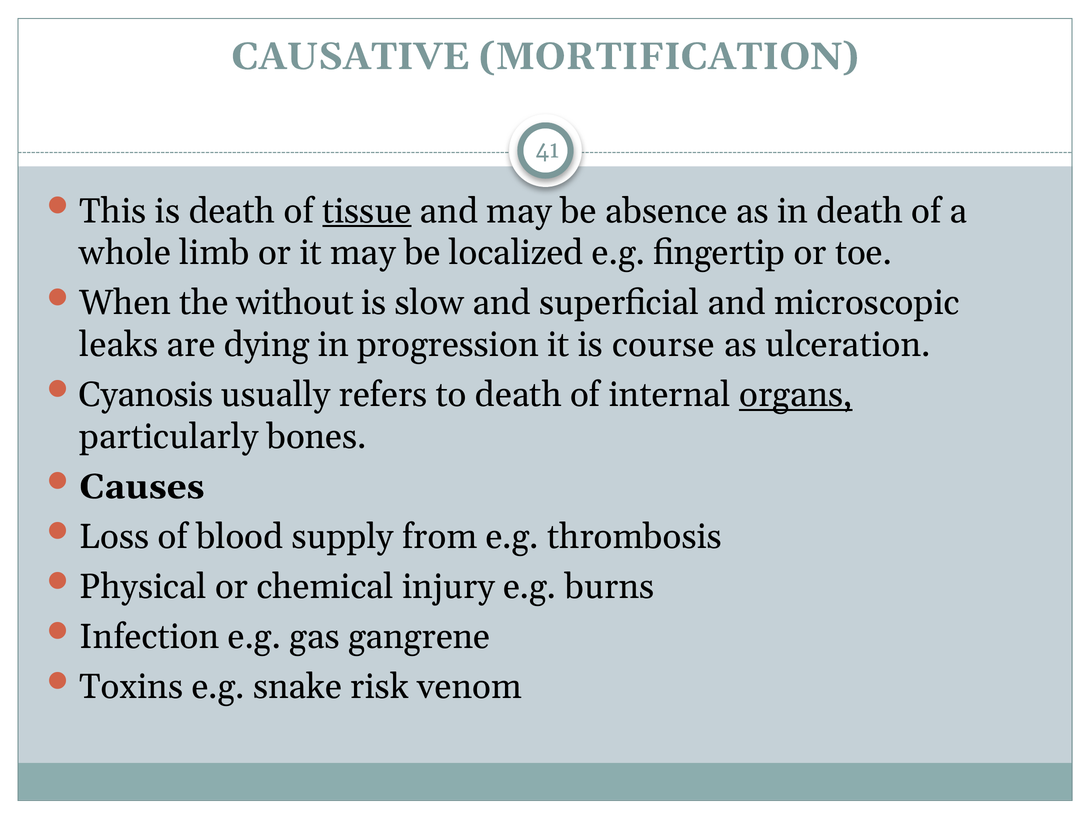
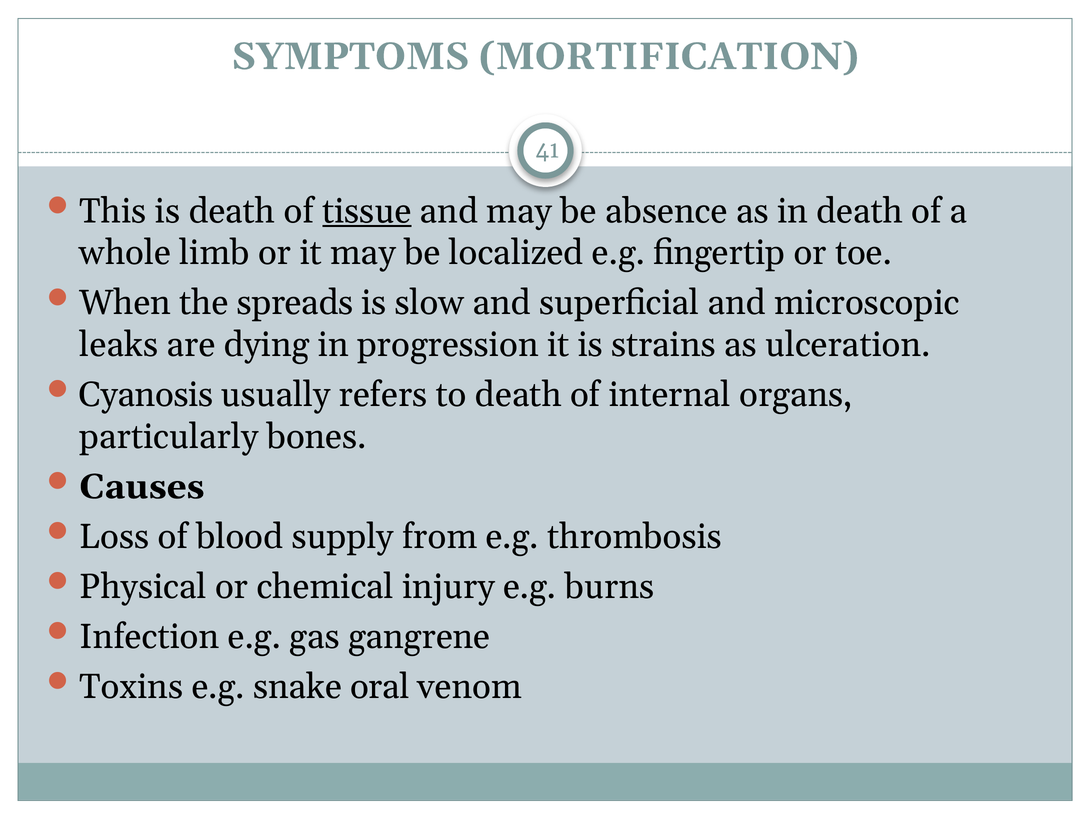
CAUSATIVE: CAUSATIVE -> SYMPTOMS (350, 56)
without: without -> spreads (295, 303)
course: course -> strains (663, 344)
organs underline: present -> none (796, 394)
risk: risk -> oral (380, 686)
